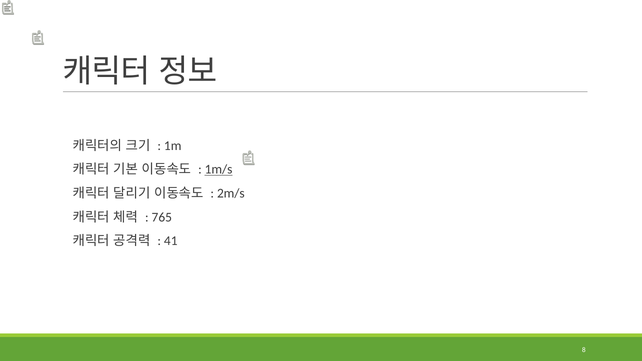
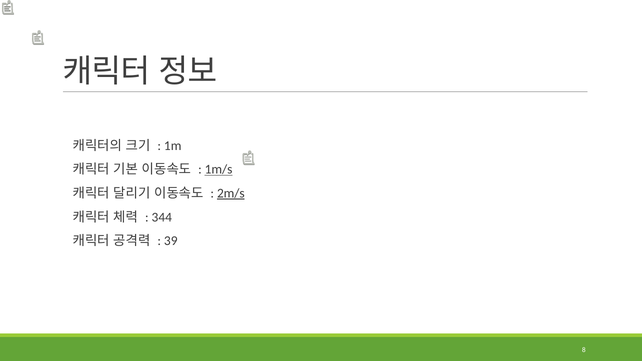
2m/s underline: none -> present (231, 193)
765: 765 -> 344 (162, 217)
41: 41 -> 39 (171, 241)
